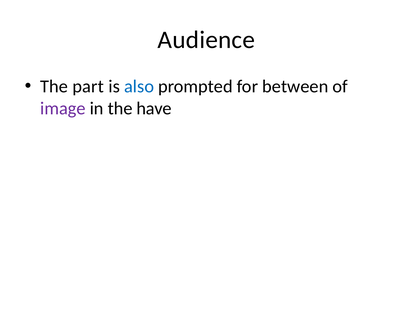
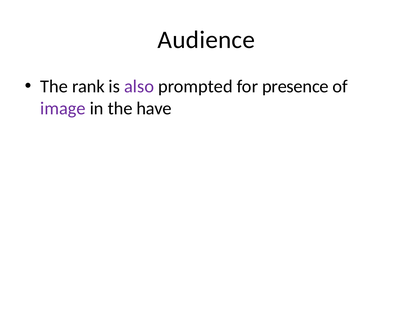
part: part -> rank (88, 87)
also colour: blue -> purple (139, 87)
between: between -> presence (295, 87)
